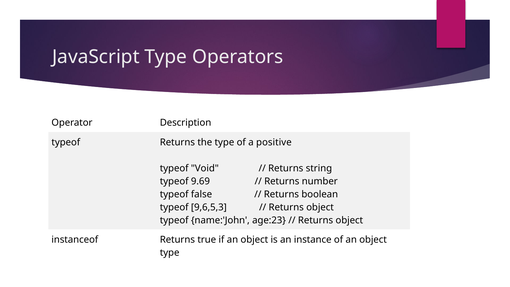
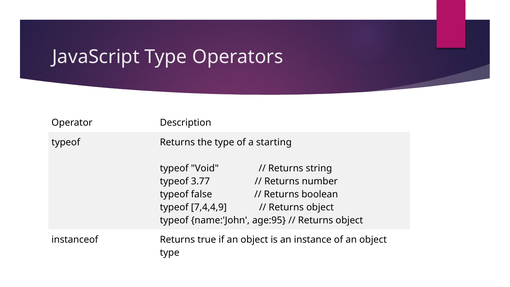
positive: positive -> starting (274, 142)
9.69: 9.69 -> 3.77 (200, 181)
9,6,5,3: 9,6,5,3 -> 7,4,4,9 (209, 207)
age:23: age:23 -> age:95 (269, 220)
